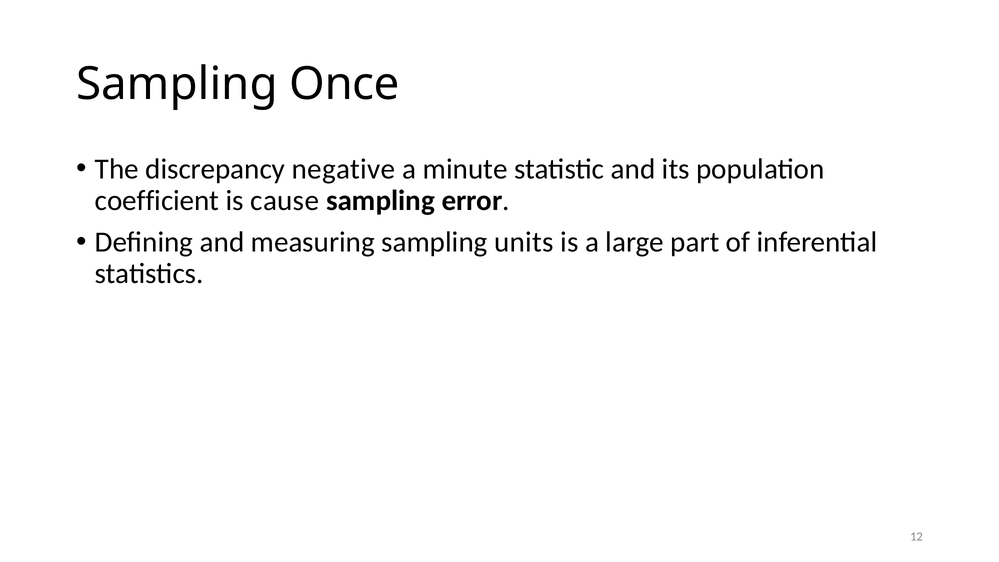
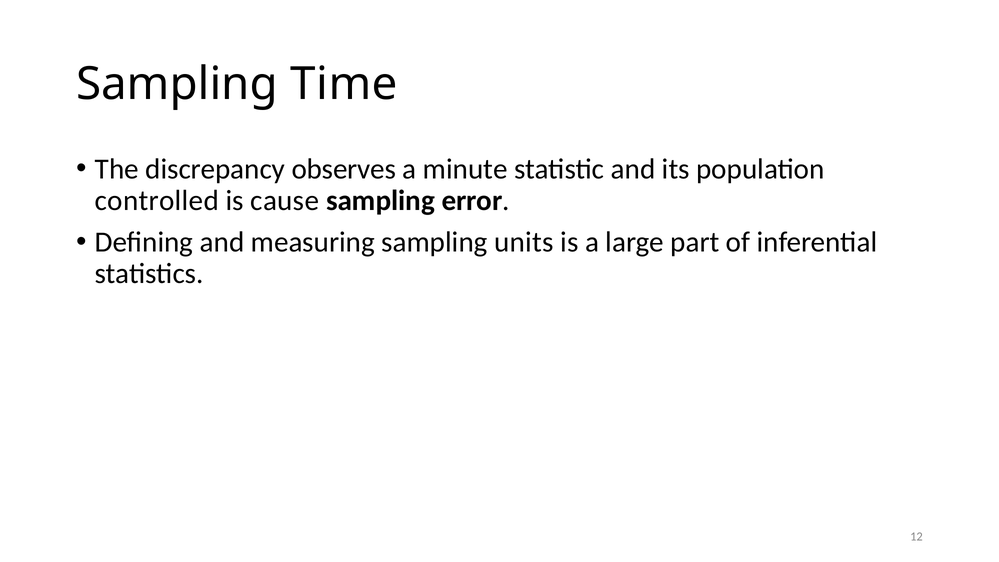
Once: Once -> Time (344, 84)
negative: negative -> observes (344, 169)
coefficient: coefficient -> controlled (157, 200)
